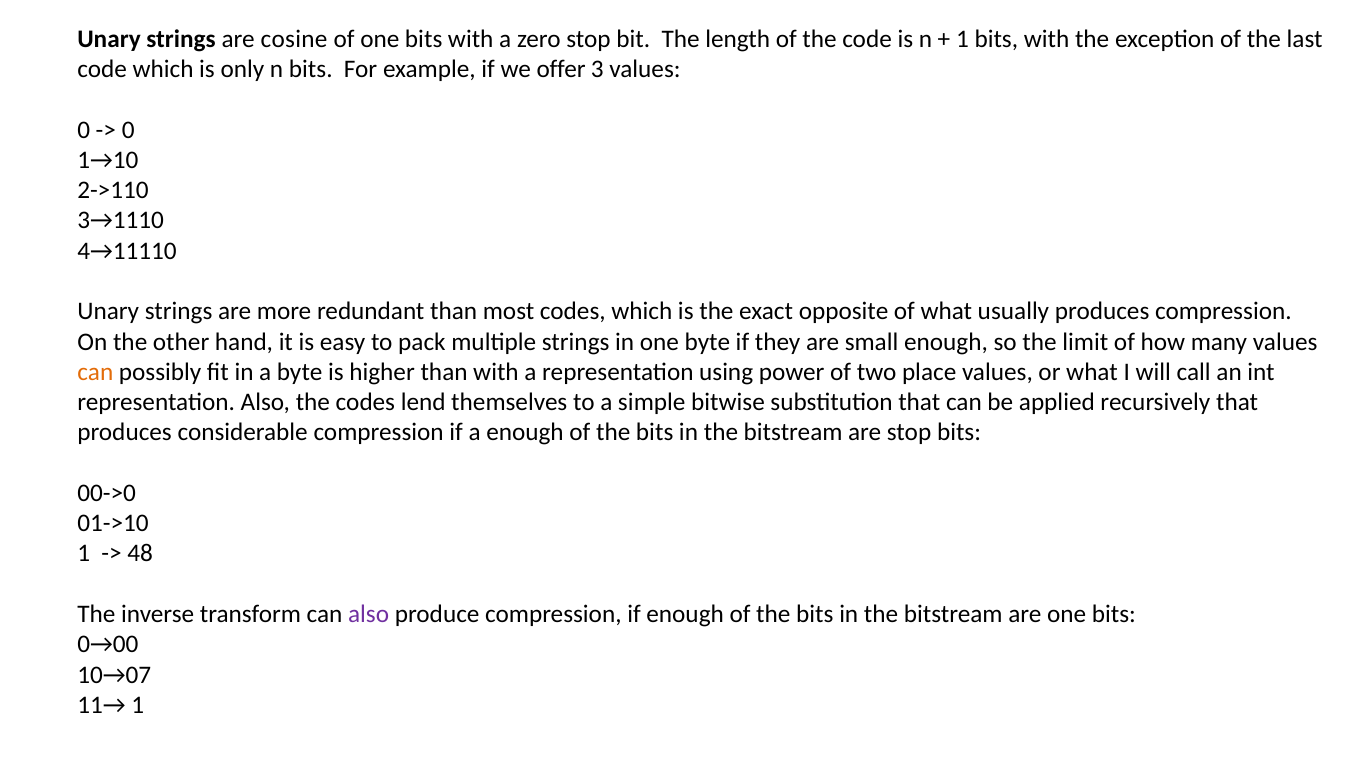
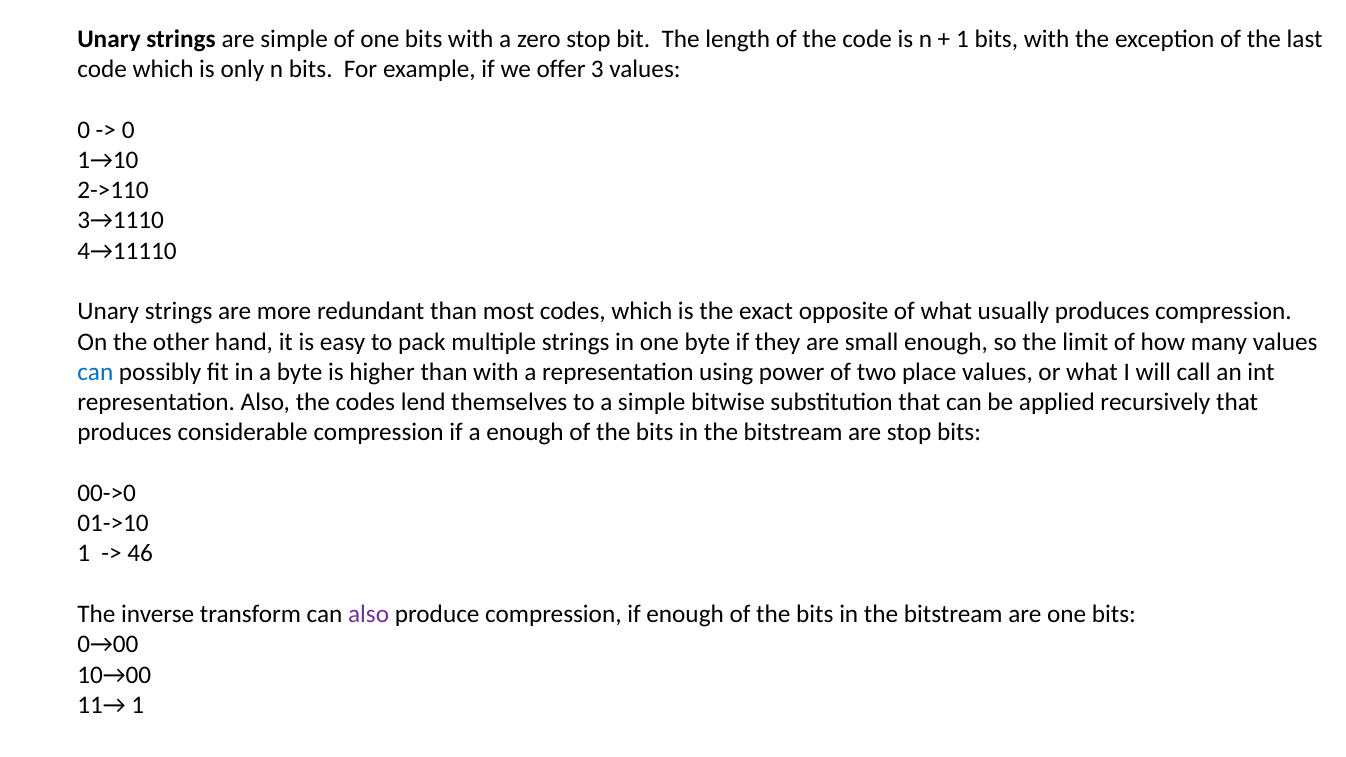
are cosine: cosine -> simple (294, 39)
can colour: orange -> blue (95, 372)
48: 48 -> 46 (140, 554)
10→07: 10→07 -> 10→00 (114, 675)
